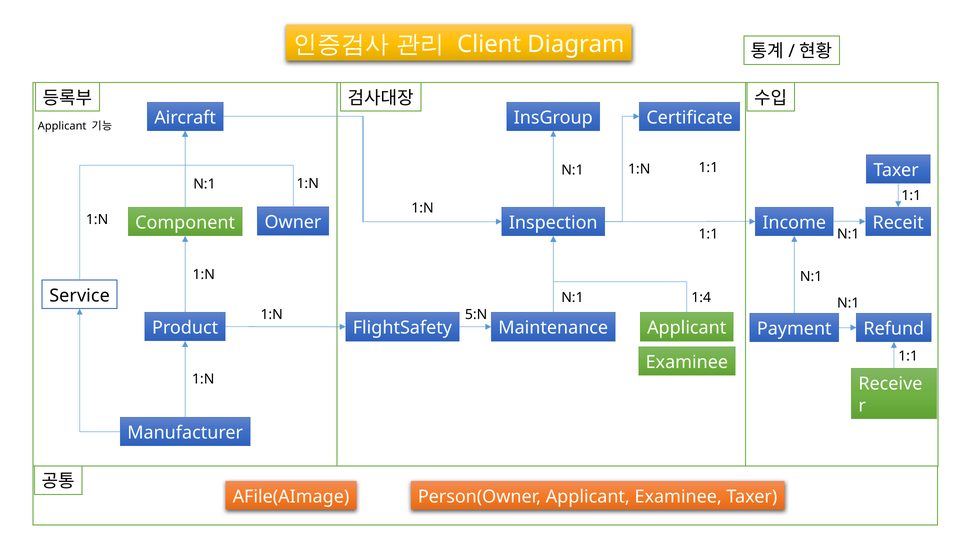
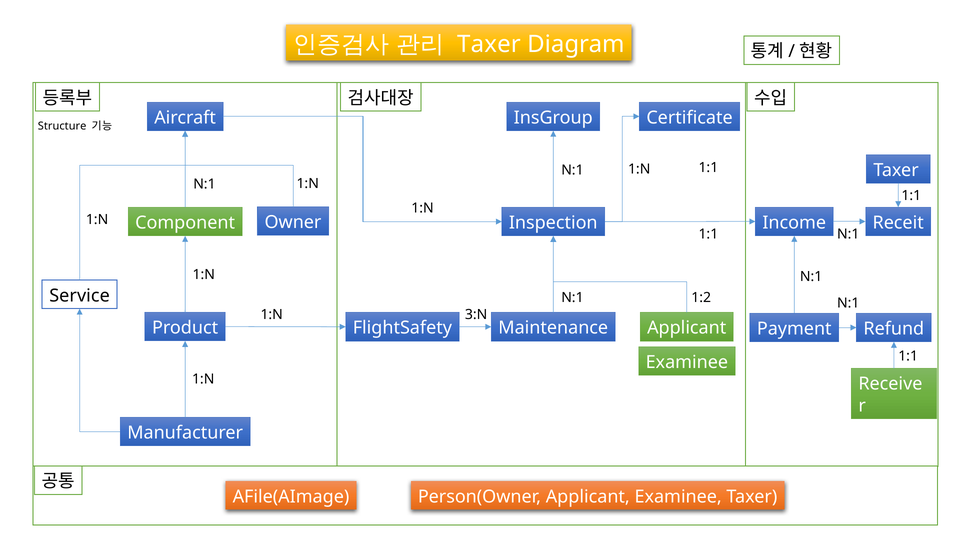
Client: Client -> Taxer (489, 44)
Applicant: Applicant -> Structure (62, 126)
1:4: 1:4 -> 1:2 (701, 298)
5:N: 5:N -> 3:N (476, 315)
